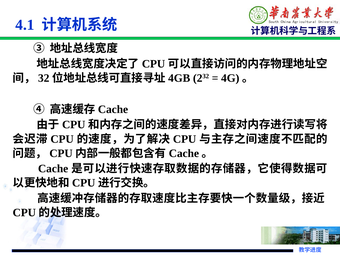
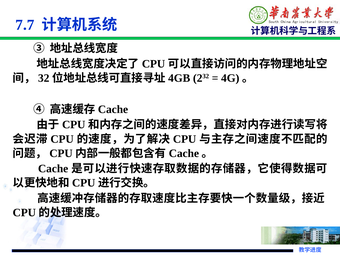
4.1: 4.1 -> 7.7 (25, 25)
